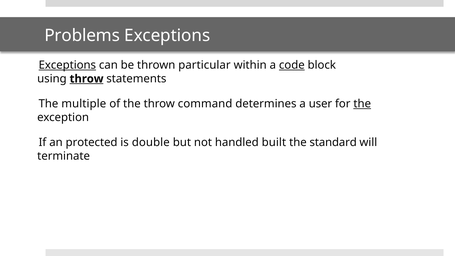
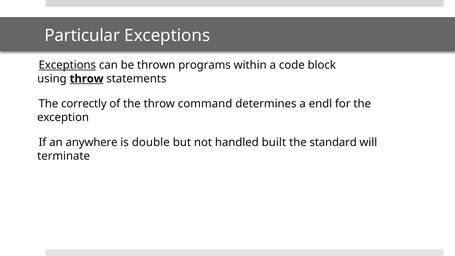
Problems: Problems -> Particular (82, 35)
particular: particular -> programs (205, 65)
code underline: present -> none (292, 65)
multiple: multiple -> correctly (84, 104)
user: user -> endl (320, 104)
the underline: present -> none (362, 104)
protected: protected -> anywhere (92, 142)
